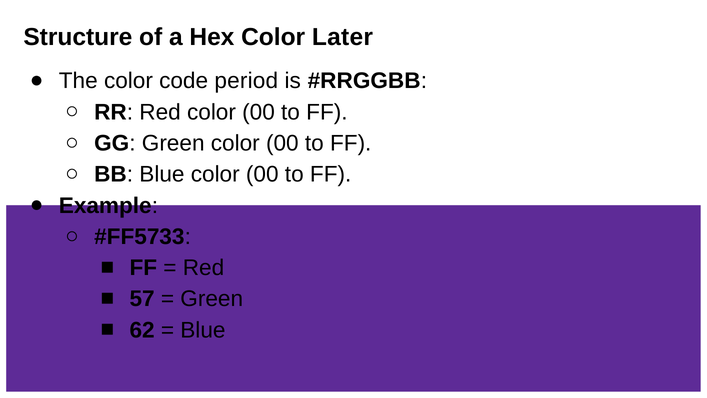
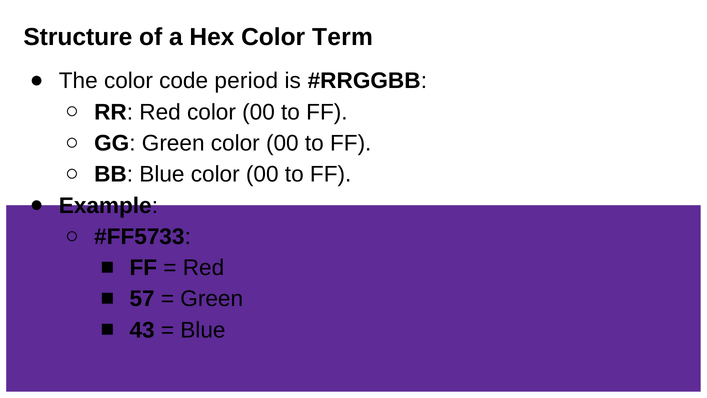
Later: Later -> Term (342, 37)
62: 62 -> 43 (142, 330)
